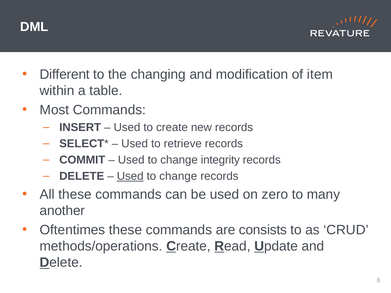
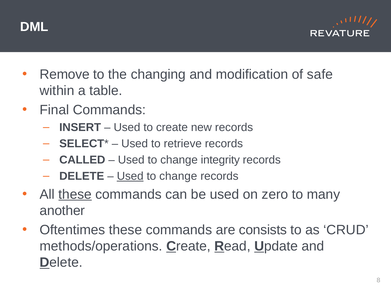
Different: Different -> Remove (65, 74)
item: item -> safe (320, 74)
Most: Most -> Final (54, 110)
COMMIT: COMMIT -> CALLED (82, 160)
these underline: none -> present (75, 194)
